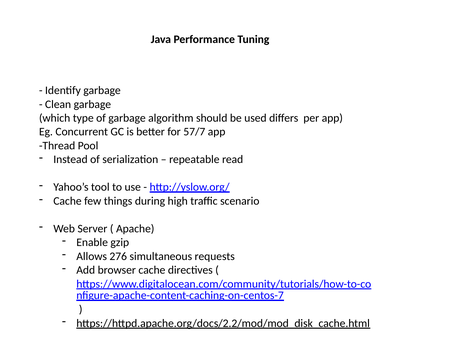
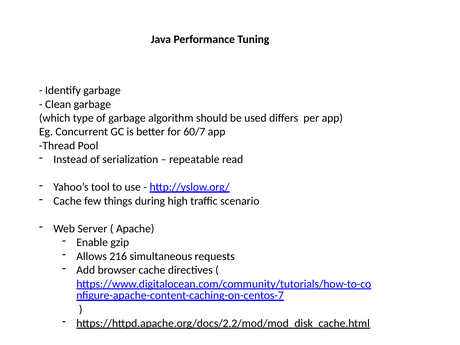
57/7: 57/7 -> 60/7 (194, 132)
276: 276 -> 216 (118, 256)
